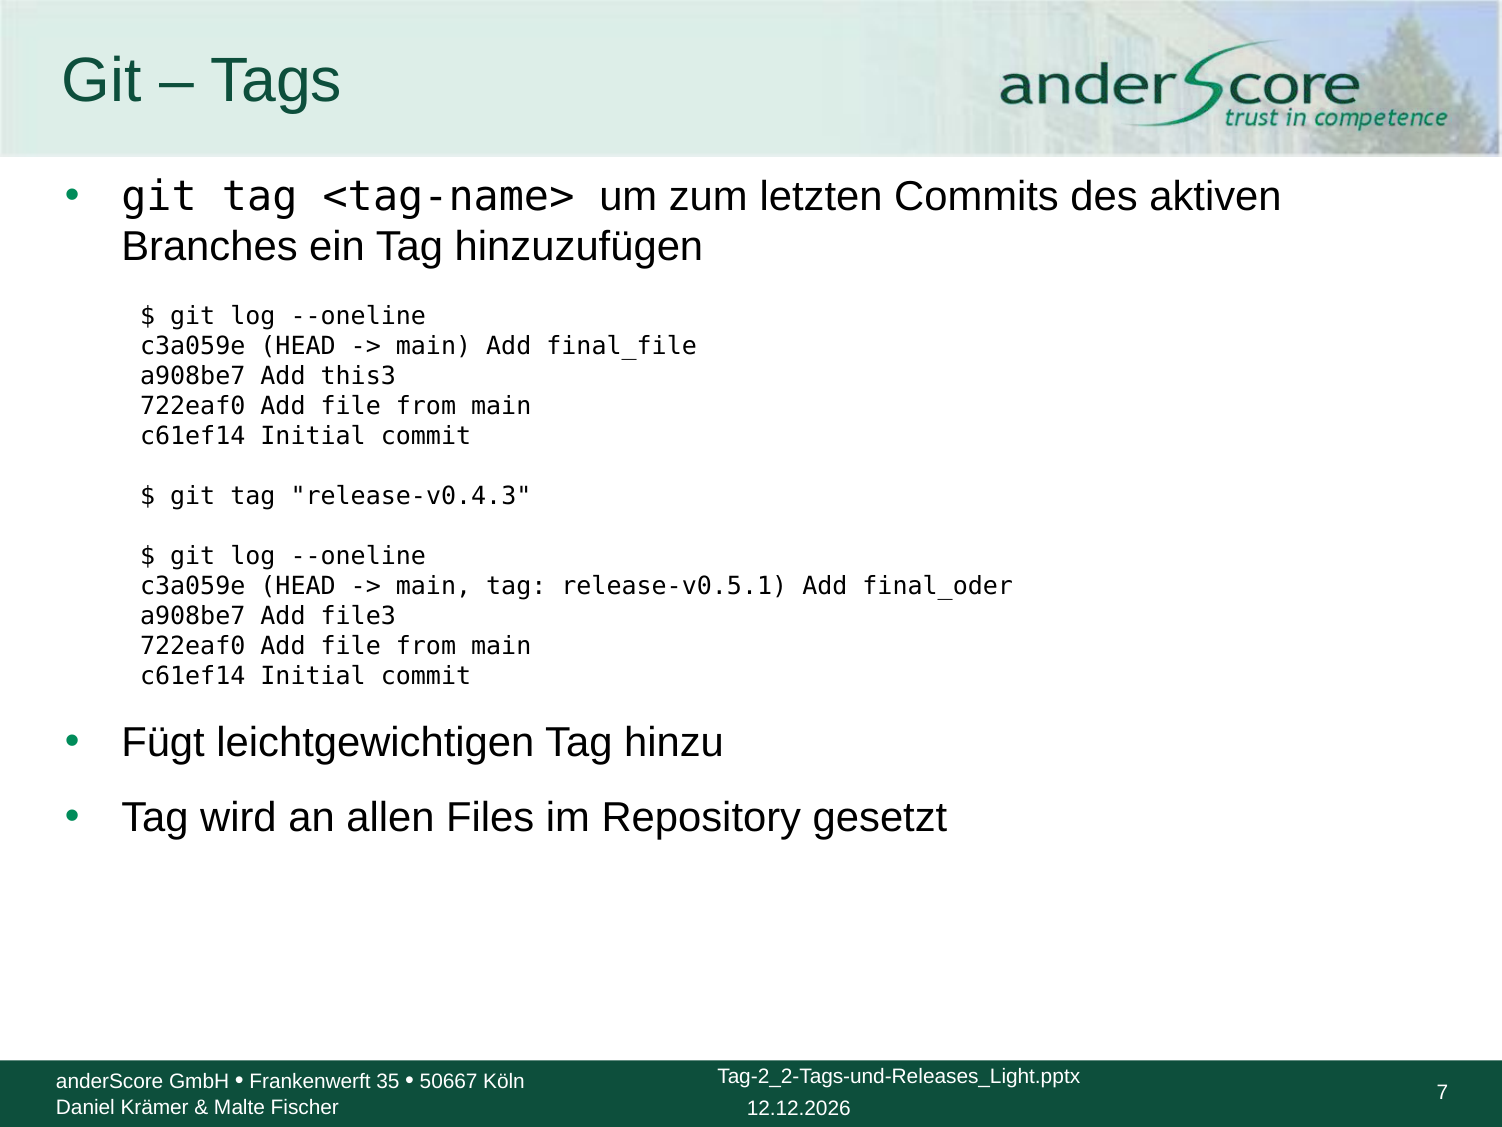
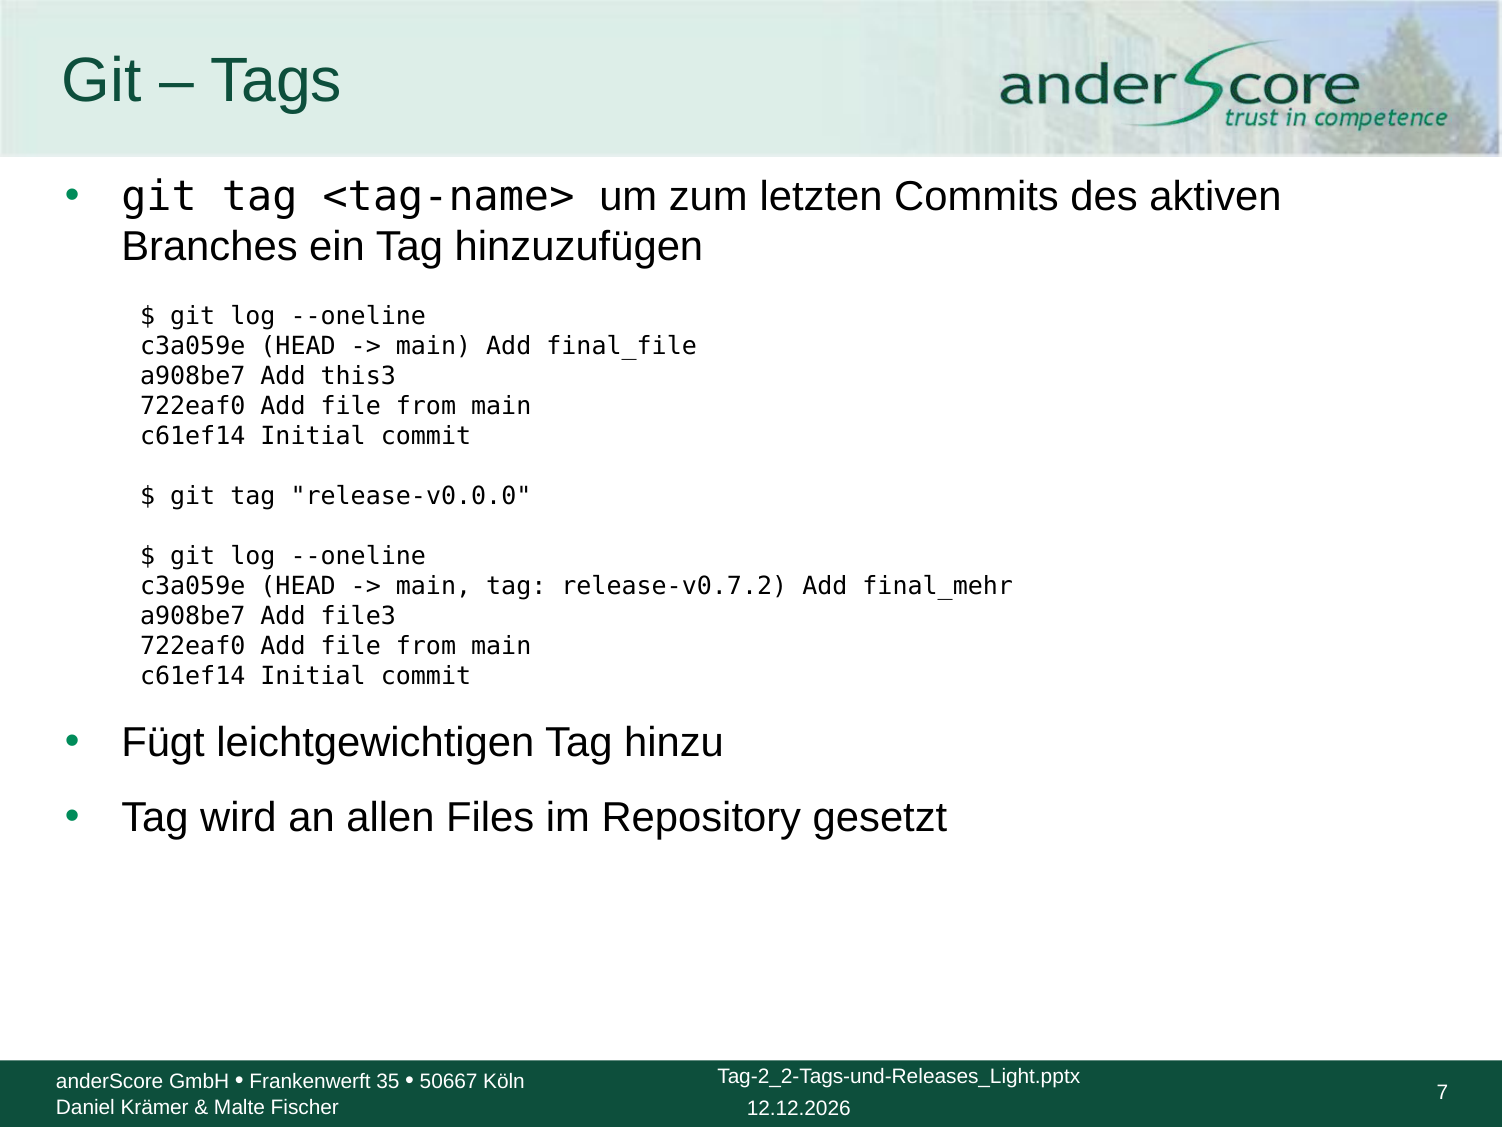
release-v0.4.3: release-v0.4.3 -> release-v0.0.0 (411, 496)
release-v0.5.1: release-v0.5.1 -> release-v0.7.2 (674, 586)
final_oder: final_oder -> final_mehr (938, 586)
